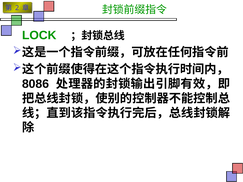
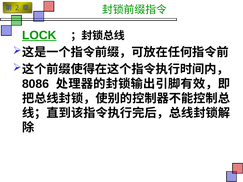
LOCK underline: none -> present (39, 35)
